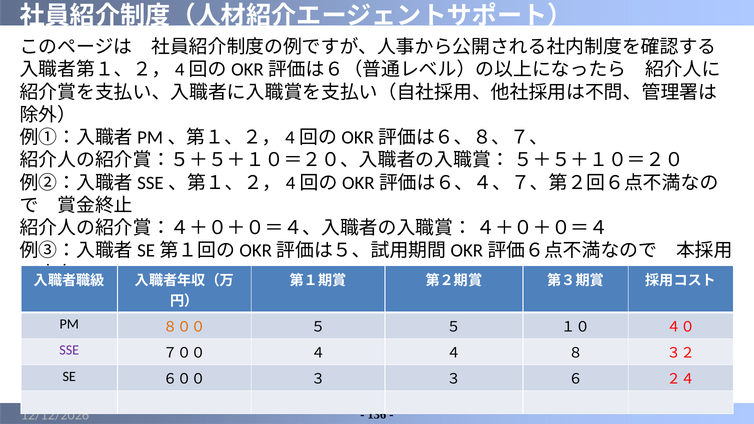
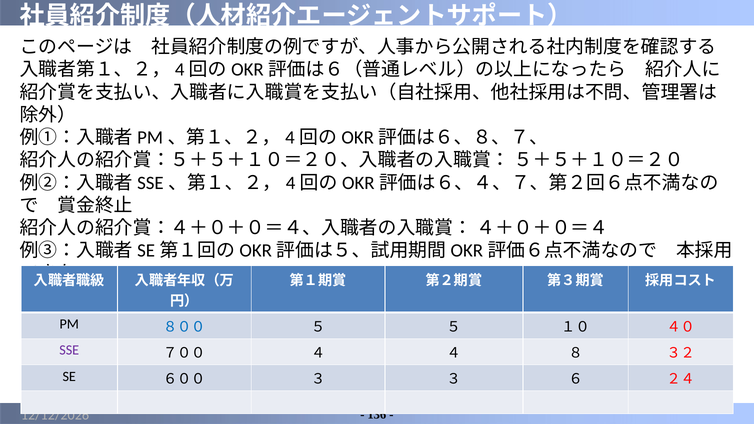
８００ colour: orange -> blue (184, 327)
